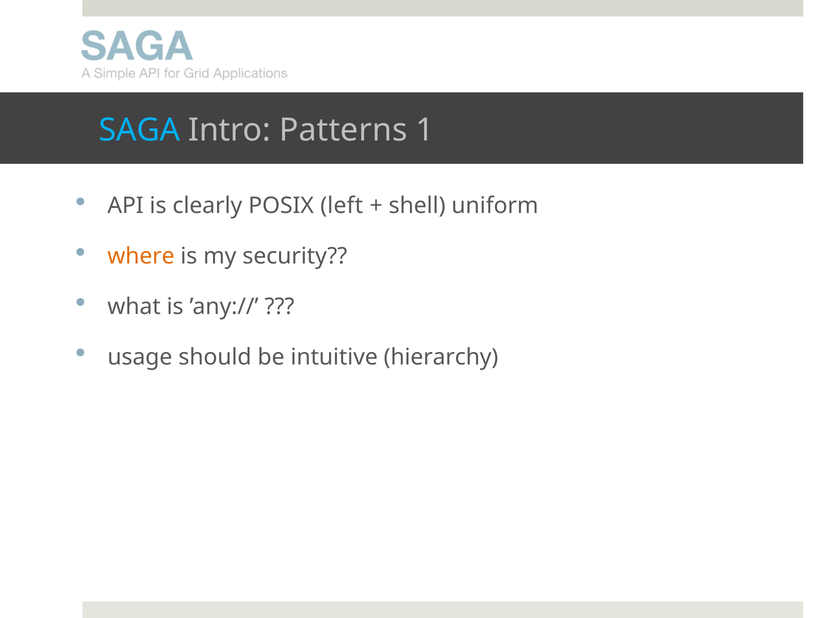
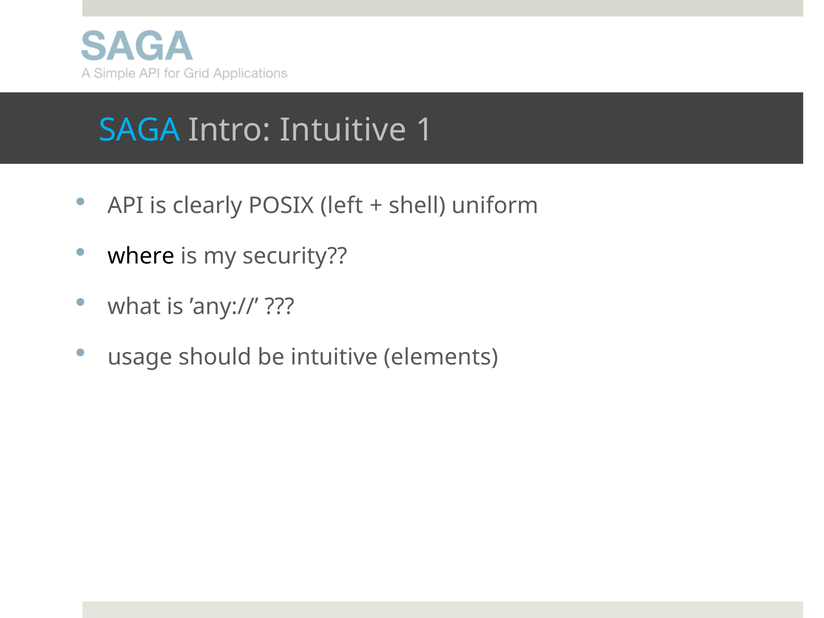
Intro Patterns: Patterns -> Intuitive (343, 130)
where colour: orange -> black (141, 256)
hierarchy: hierarchy -> elements (441, 357)
